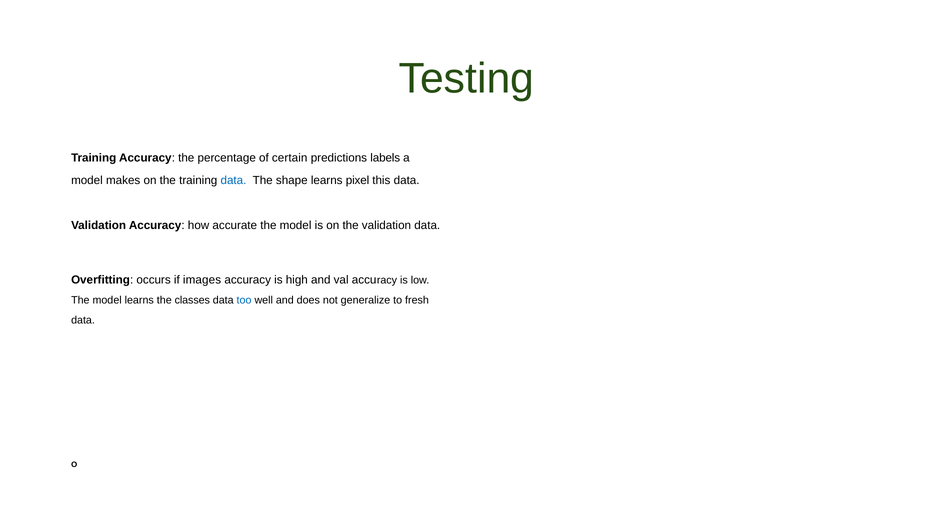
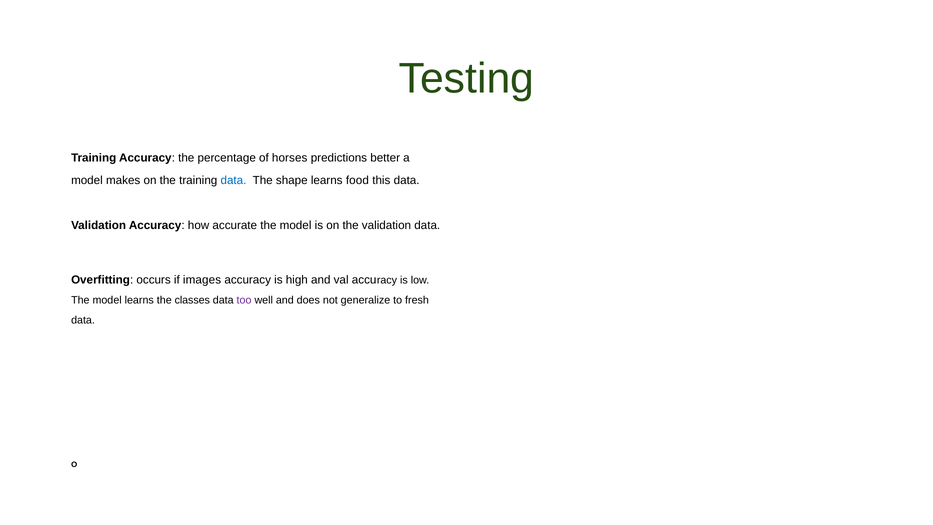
certain: certain -> horses (290, 158)
labels: labels -> better (385, 158)
pixel: pixel -> food (357, 180)
too colour: blue -> purple (244, 300)
